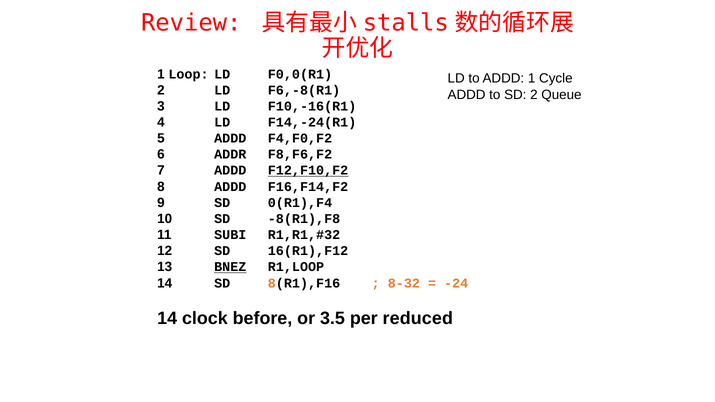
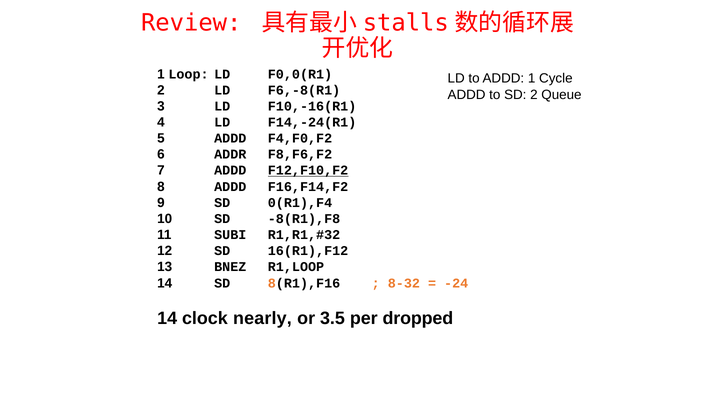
BNEZ underline: present -> none (230, 267)
before: before -> nearly (262, 318)
reduced: reduced -> dropped (418, 318)
